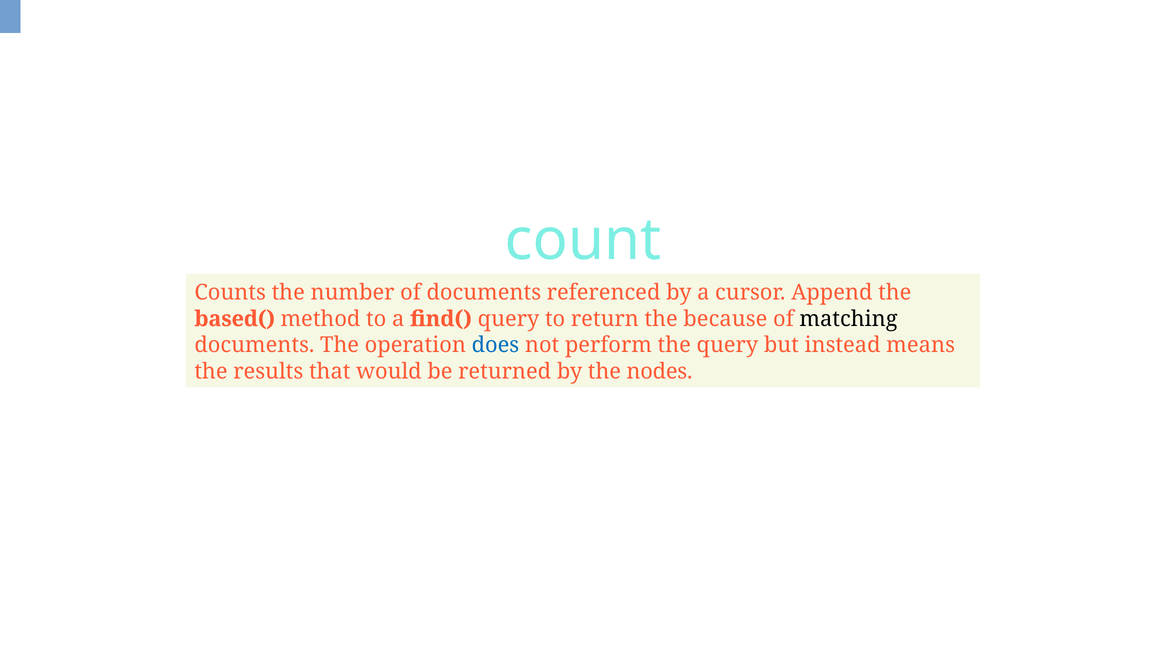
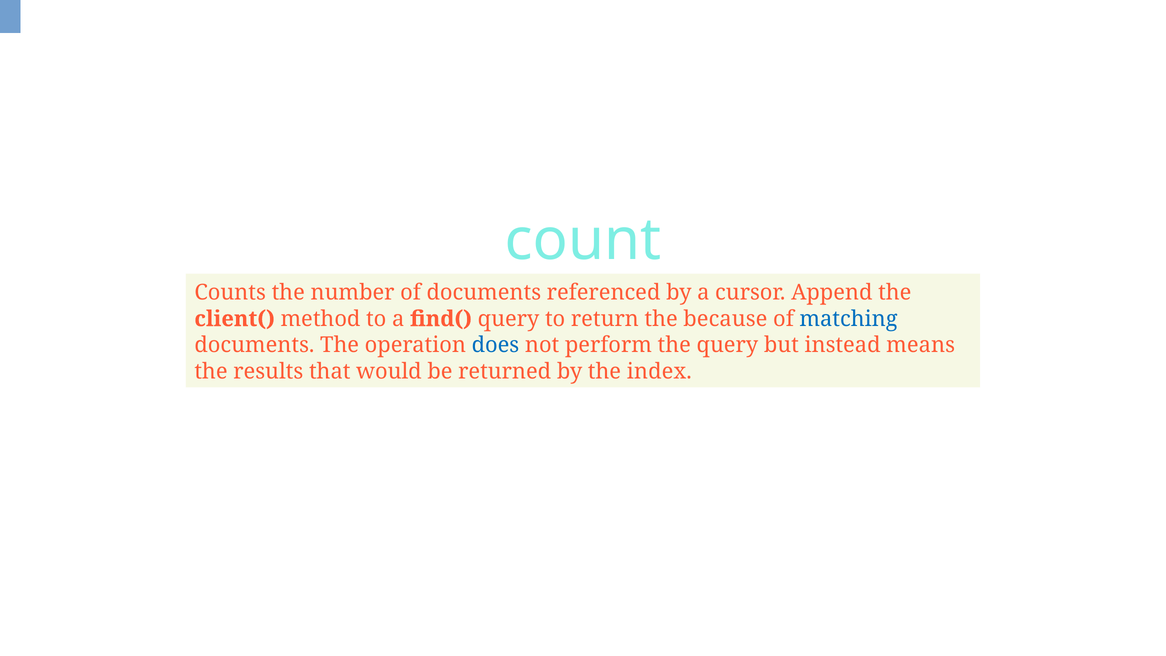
based(: based( -> client( (235, 319)
matching colour: black -> blue (848, 319)
nodes: nodes -> index (659, 371)
